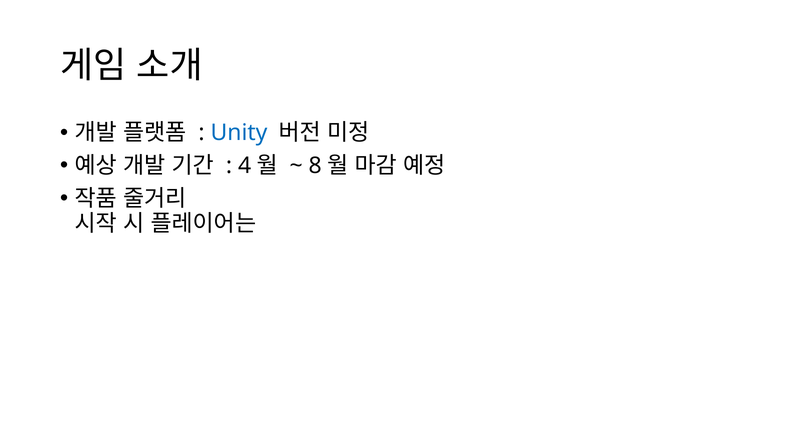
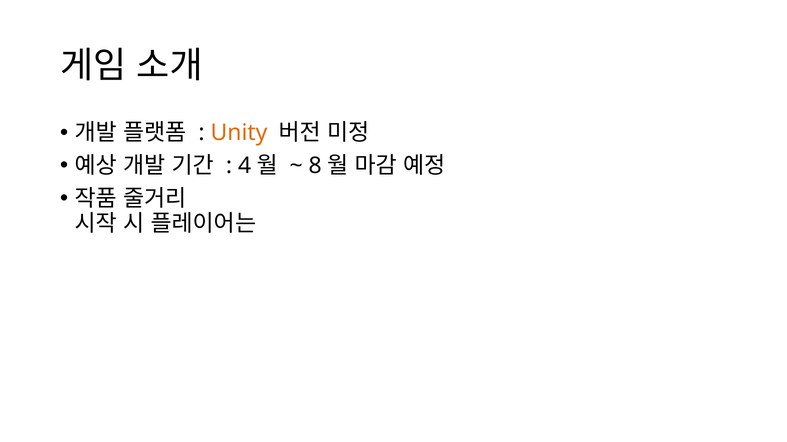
Unity colour: blue -> orange (239, 133)
